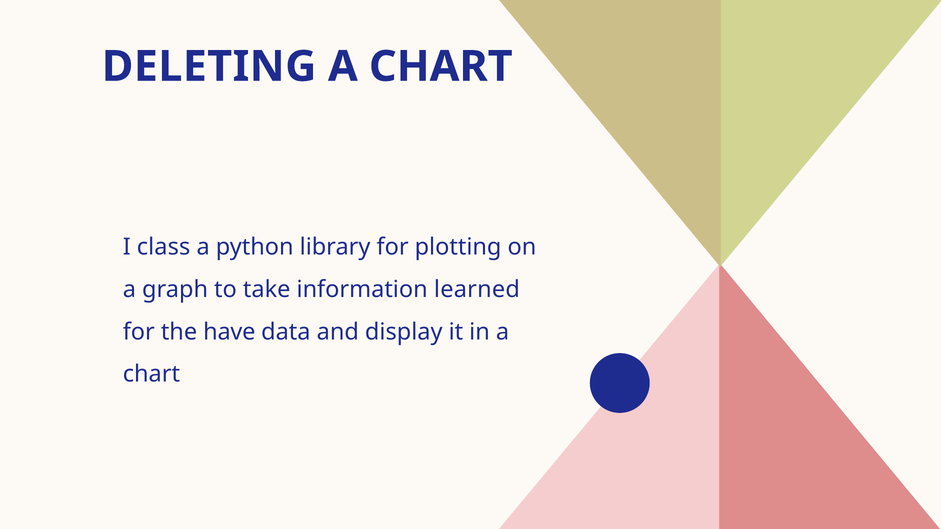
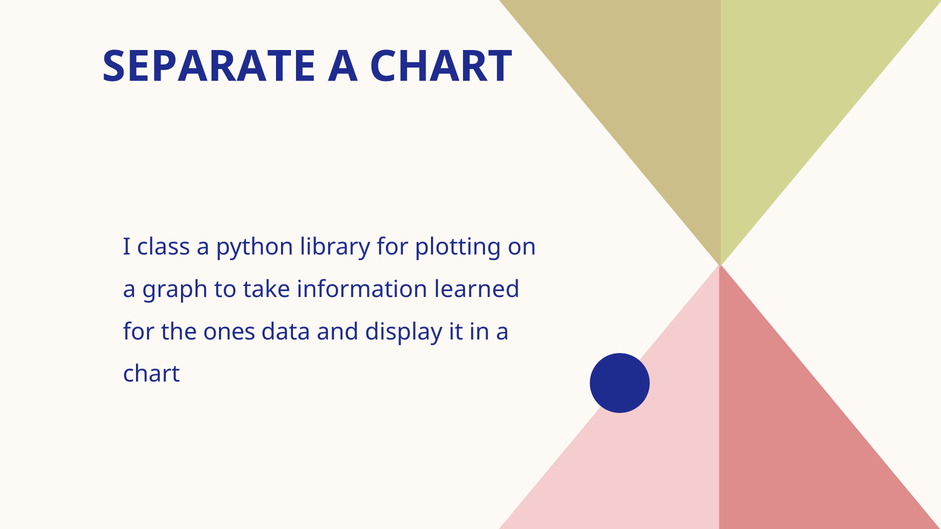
DELETING: DELETING -> SEPARATE (209, 67)
have: have -> ones (229, 332)
